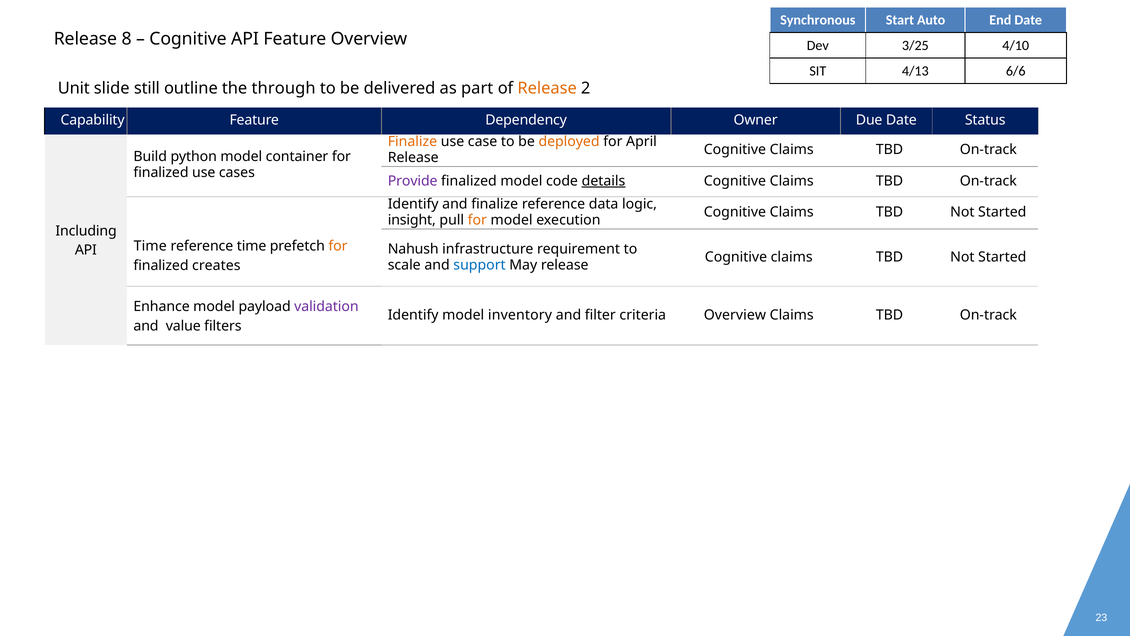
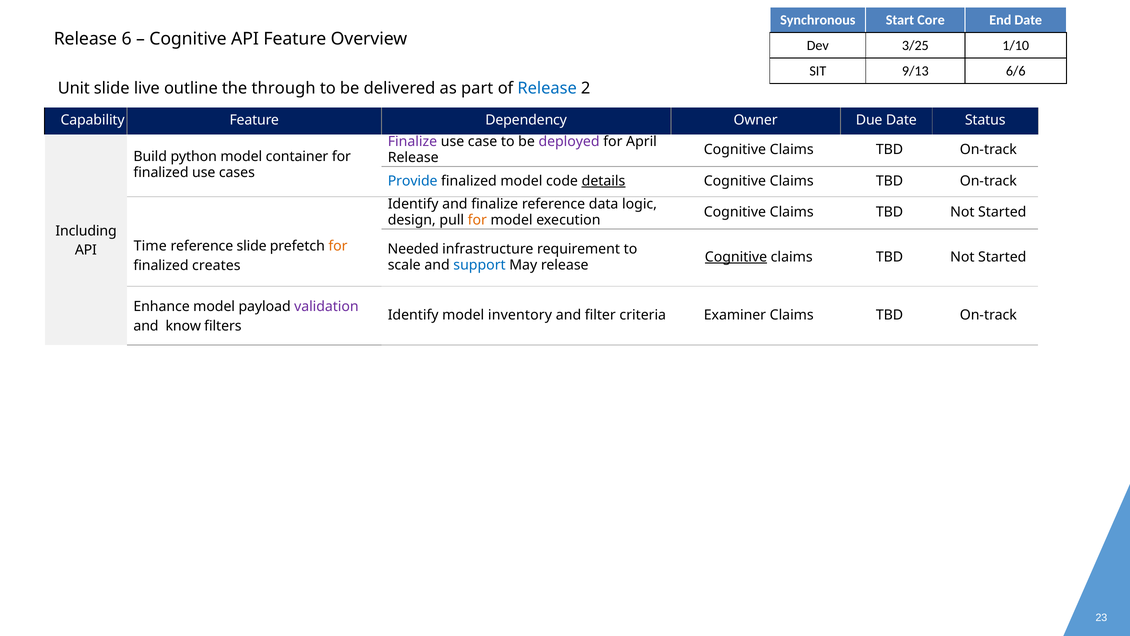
Auto: Auto -> Core (931, 20)
8: 8 -> 6 (127, 39)
4/10: 4/10 -> 1/10 (1016, 45)
4/13: 4/13 -> 9/13 (915, 71)
still: still -> live (147, 88)
Release colour: orange -> blue (547, 88)
Finalize colour: orange -> purple (412, 142)
deployed colour: orange -> purple (569, 142)
Provide colour: purple -> blue (413, 181)
insight: insight -> design (412, 220)
reference time: time -> slide (252, 246)
Nahush: Nahush -> Needed (413, 249)
Cognitive underline: none -> present (736, 257)
criteria Overview: Overview -> Examiner (735, 315)
value: value -> know (183, 326)
